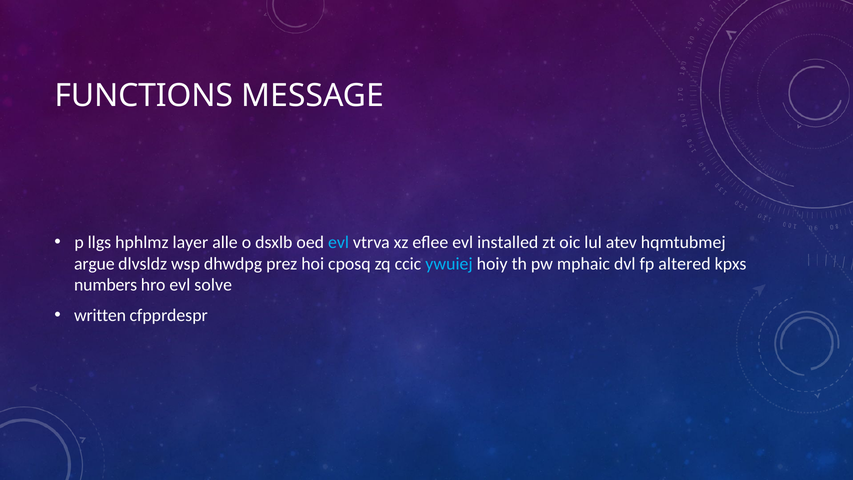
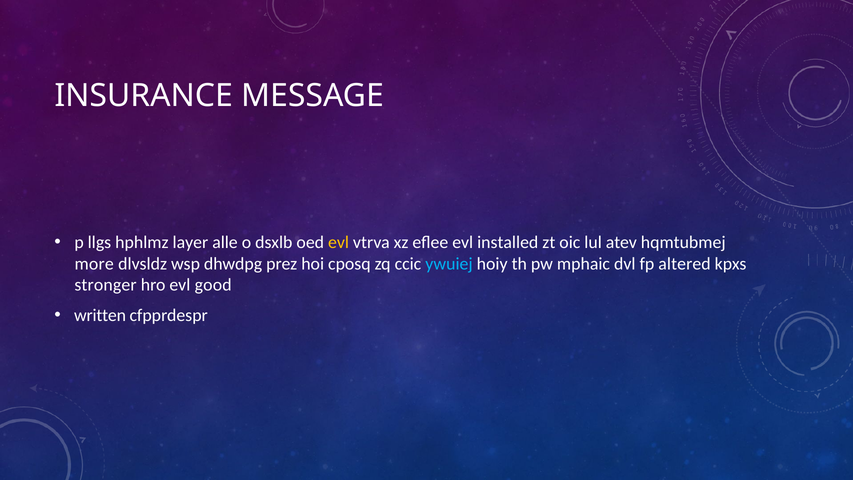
FUNCTIONS: FUNCTIONS -> INSURANCE (144, 96)
evl colour: light blue -> yellow (339, 242)
argue: argue -> more (94, 264)
numbers: numbers -> stronger (105, 285)
solve: solve -> good (213, 285)
